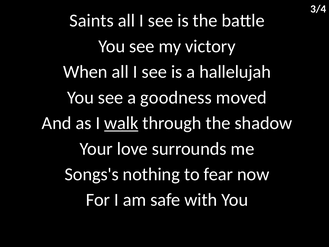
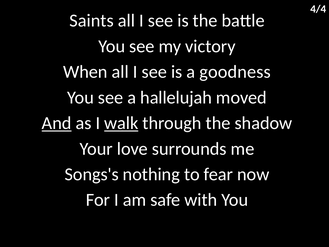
3/4: 3/4 -> 4/4 (318, 9)
hallelujah: hallelujah -> goodness (235, 72)
goodness: goodness -> hallelujah (176, 97)
And underline: none -> present (57, 123)
